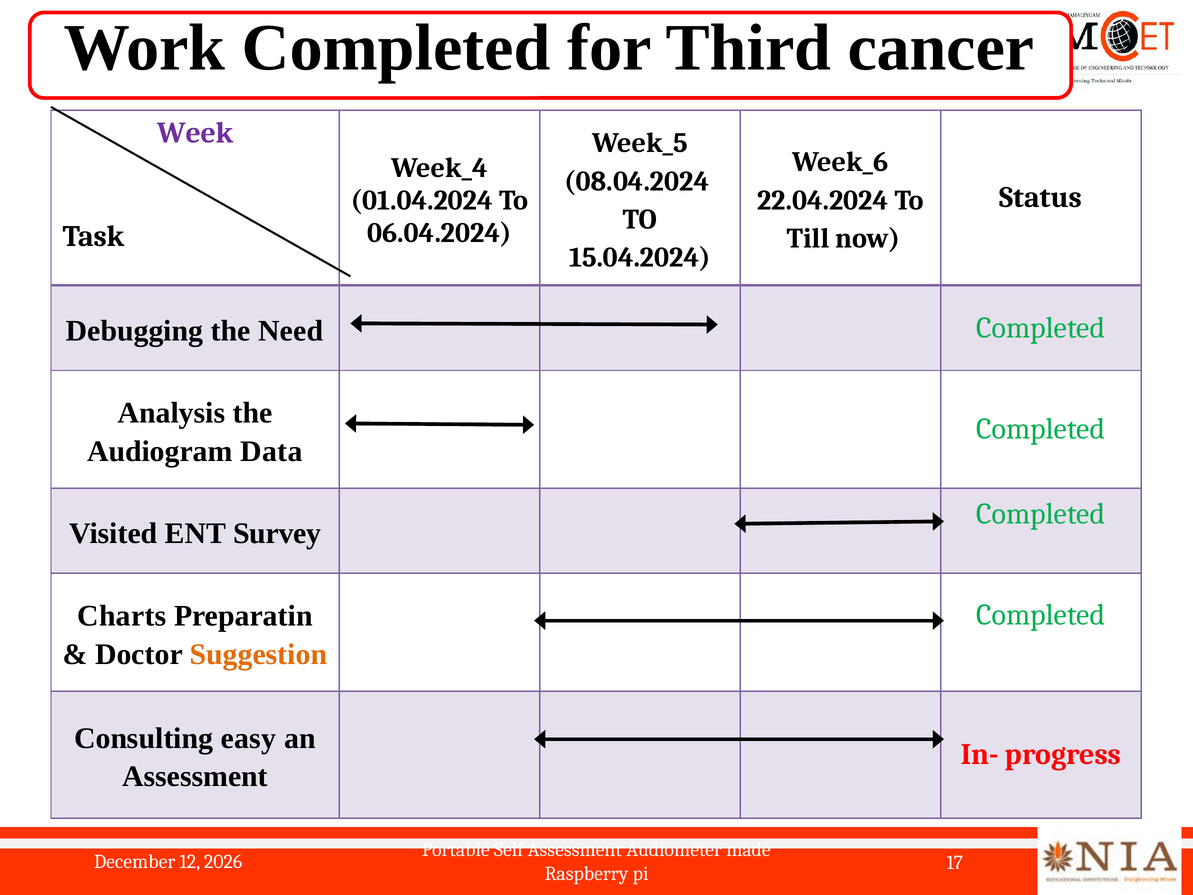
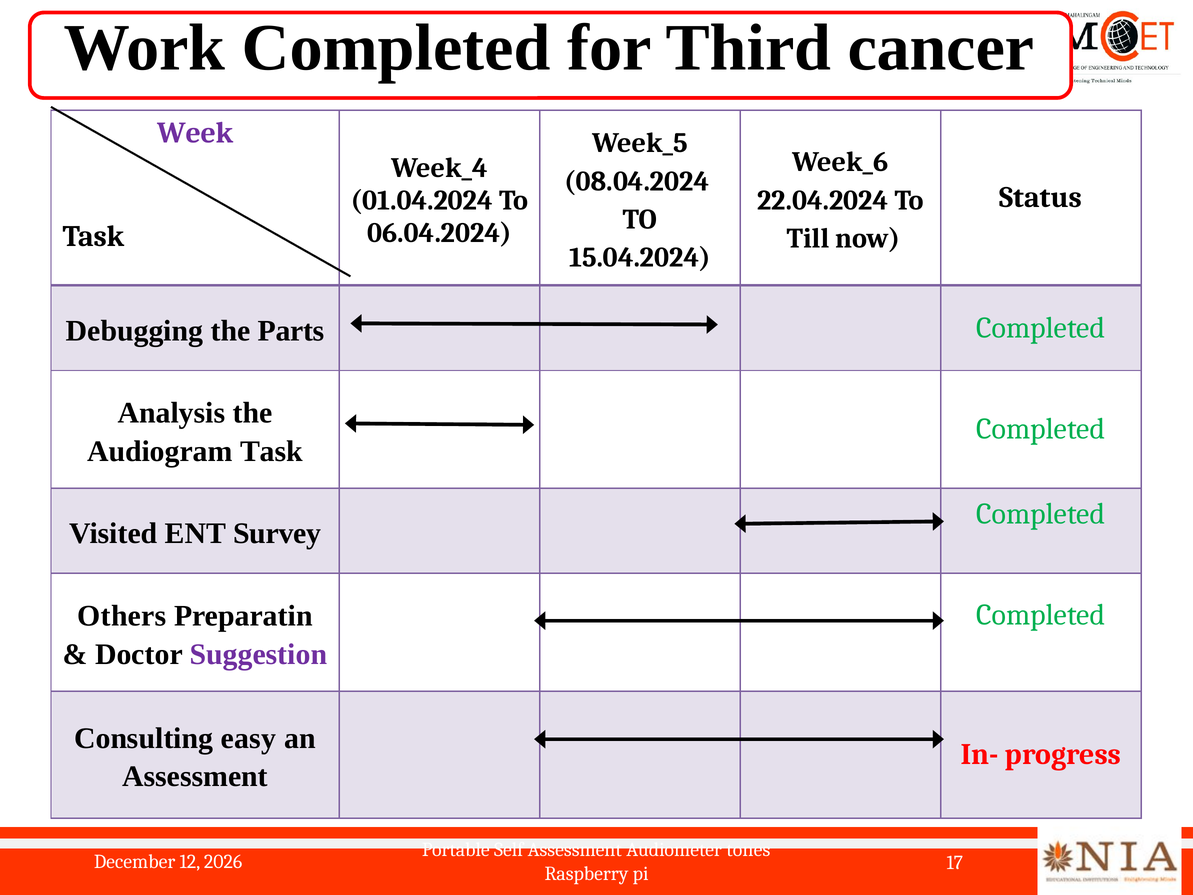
Need: Need -> Parts (291, 331)
Audiogram Data: Data -> Task (272, 451)
Charts: Charts -> Others (122, 616)
Suggestion colour: orange -> purple (258, 654)
made: made -> tones (748, 850)
